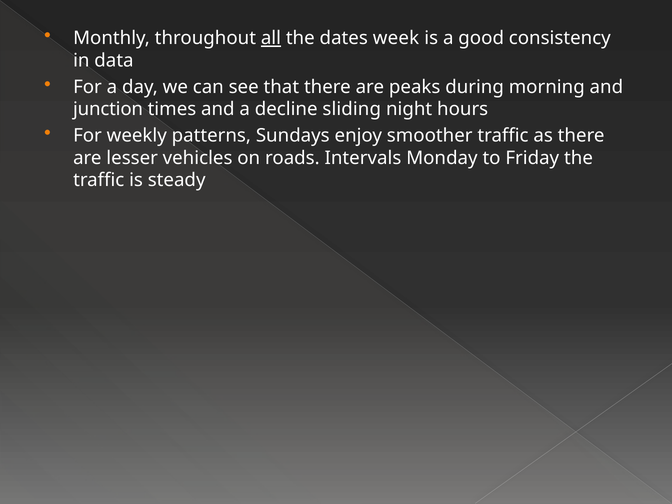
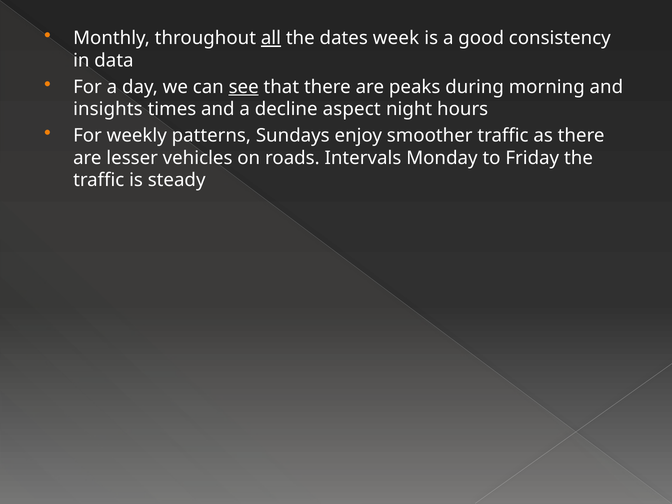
see underline: none -> present (244, 87)
junction: junction -> insights (108, 109)
sliding: sliding -> aspect (352, 109)
